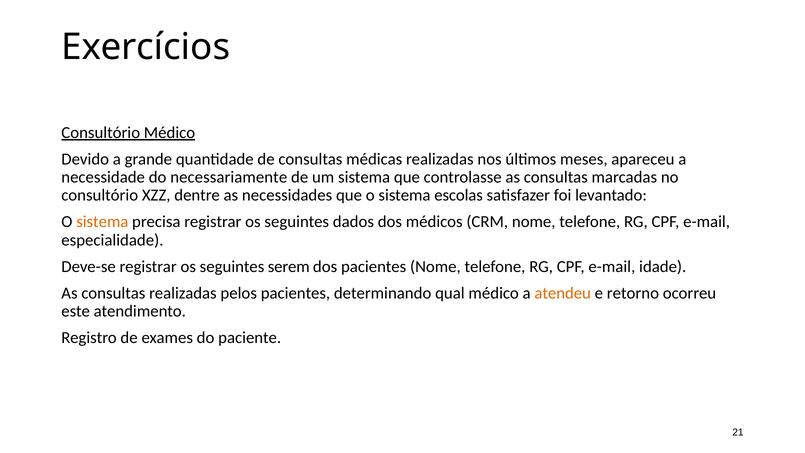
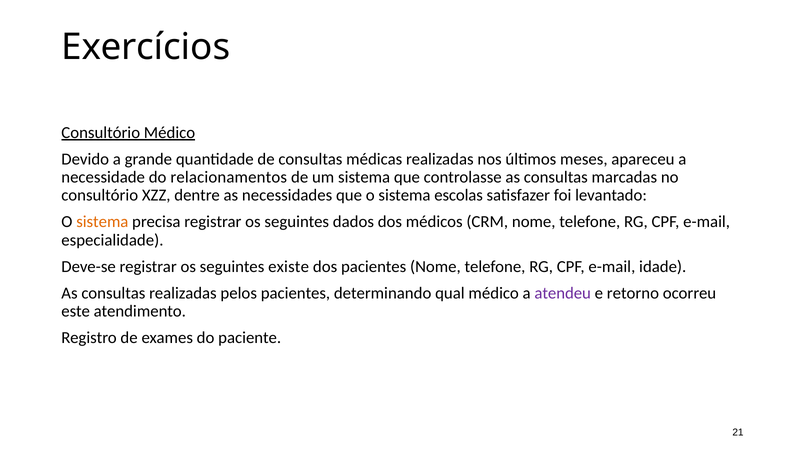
necessariamente: necessariamente -> relacionamentos (229, 177)
serem: serem -> existe (289, 267)
atendeu colour: orange -> purple (563, 293)
